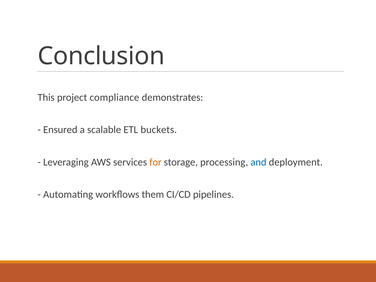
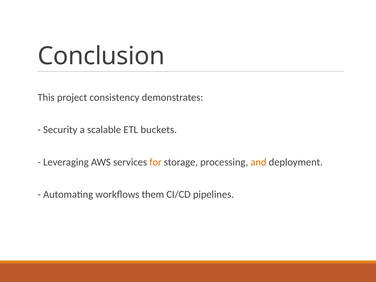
compliance: compliance -> consistency (114, 97)
Ensured: Ensured -> Security (60, 130)
and colour: blue -> orange (258, 162)
